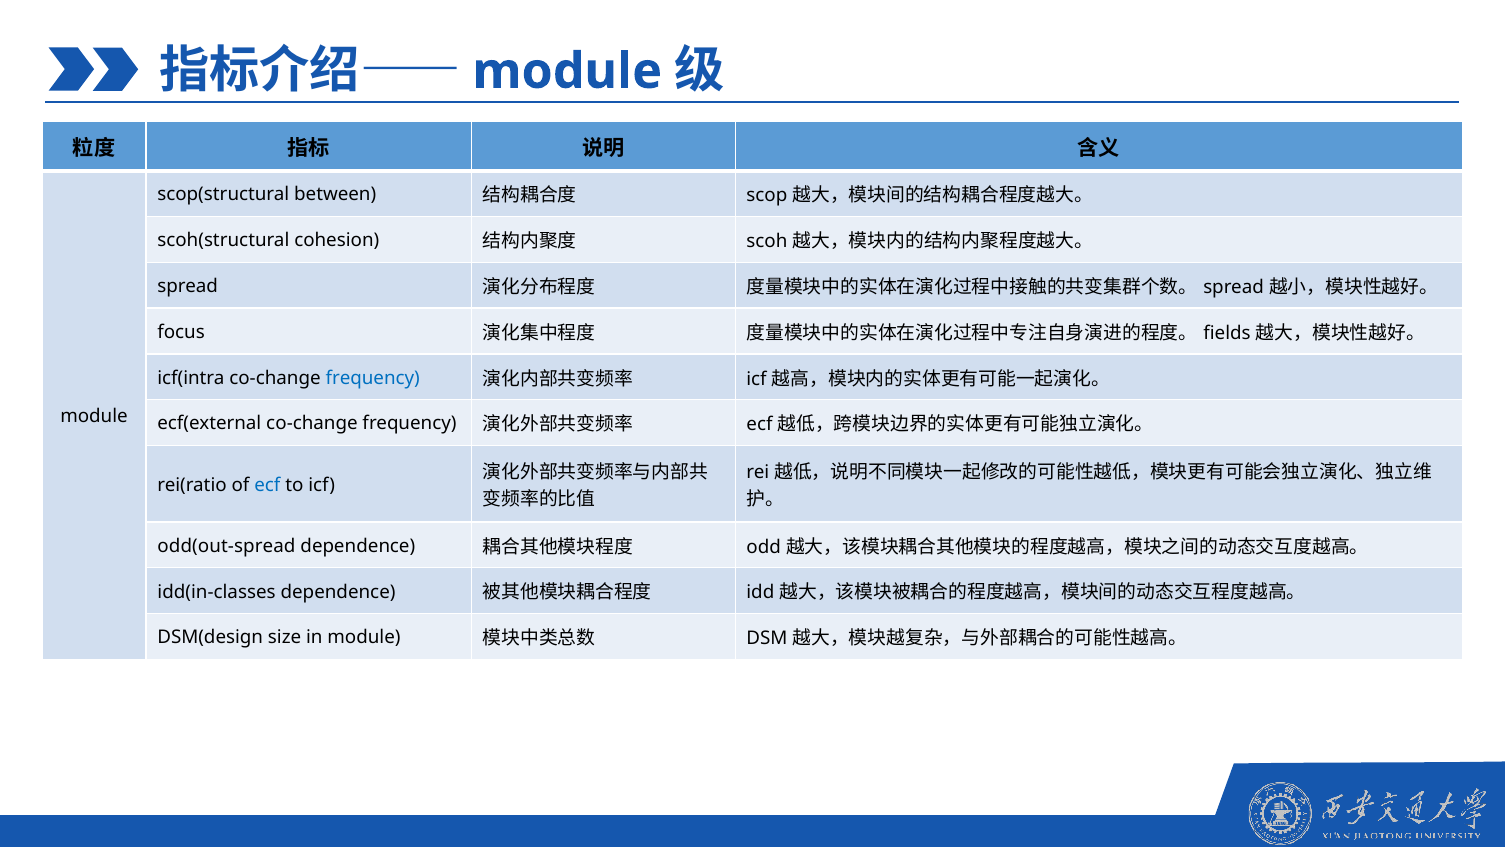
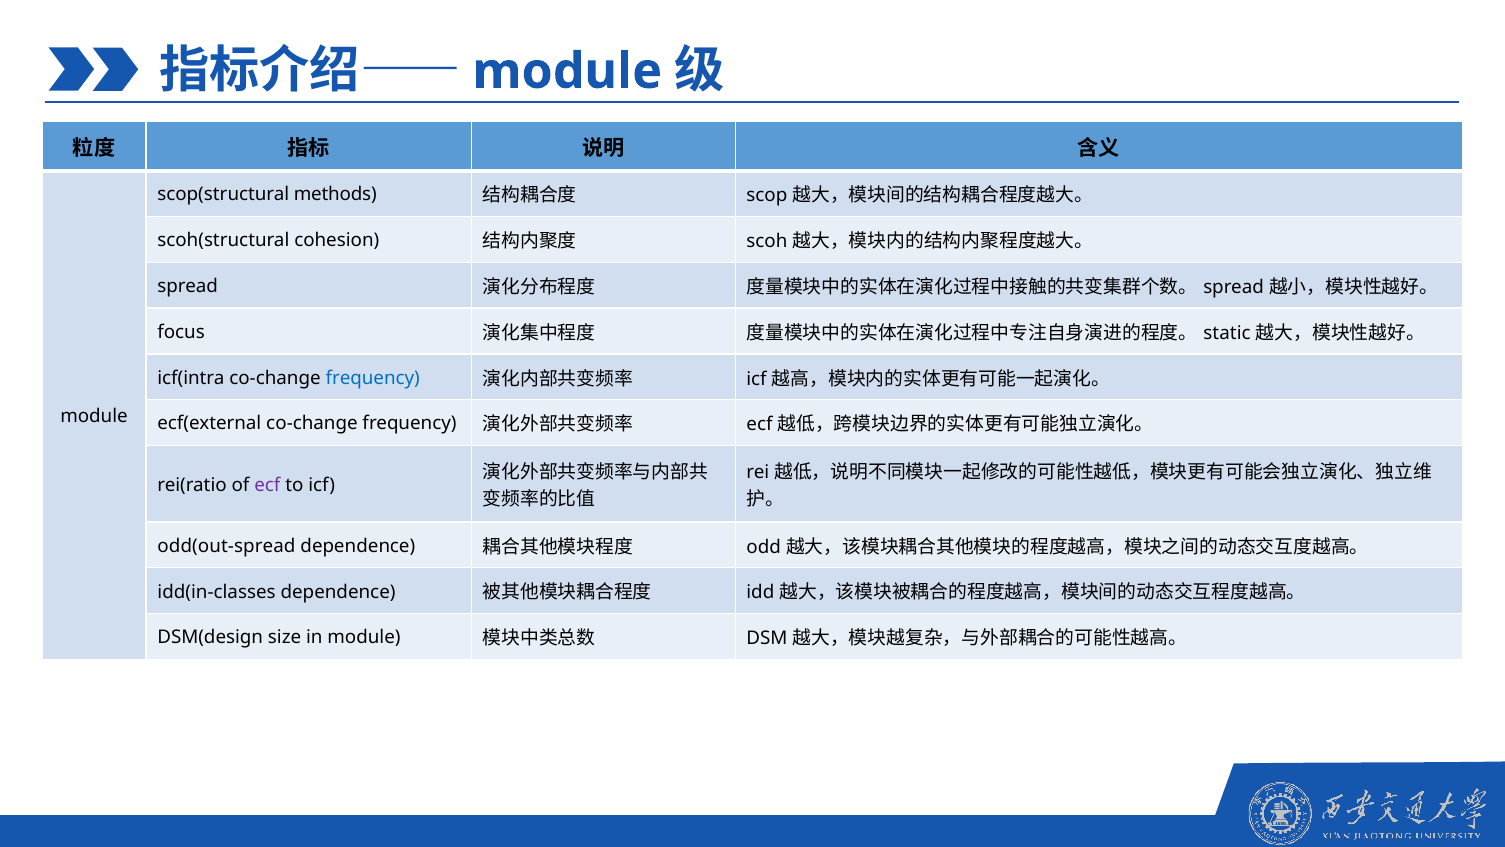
between: between -> methods (335, 195)
fields: fields -> static (1227, 333)
ecf colour: blue -> purple (267, 485)
